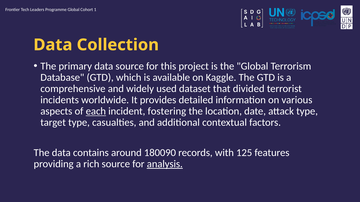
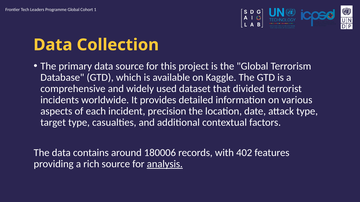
each underline: present -> none (96, 111)
fostering: fostering -> precision (167, 111)
180090: 180090 -> 180006 (160, 153)
125: 125 -> 402 (244, 153)
